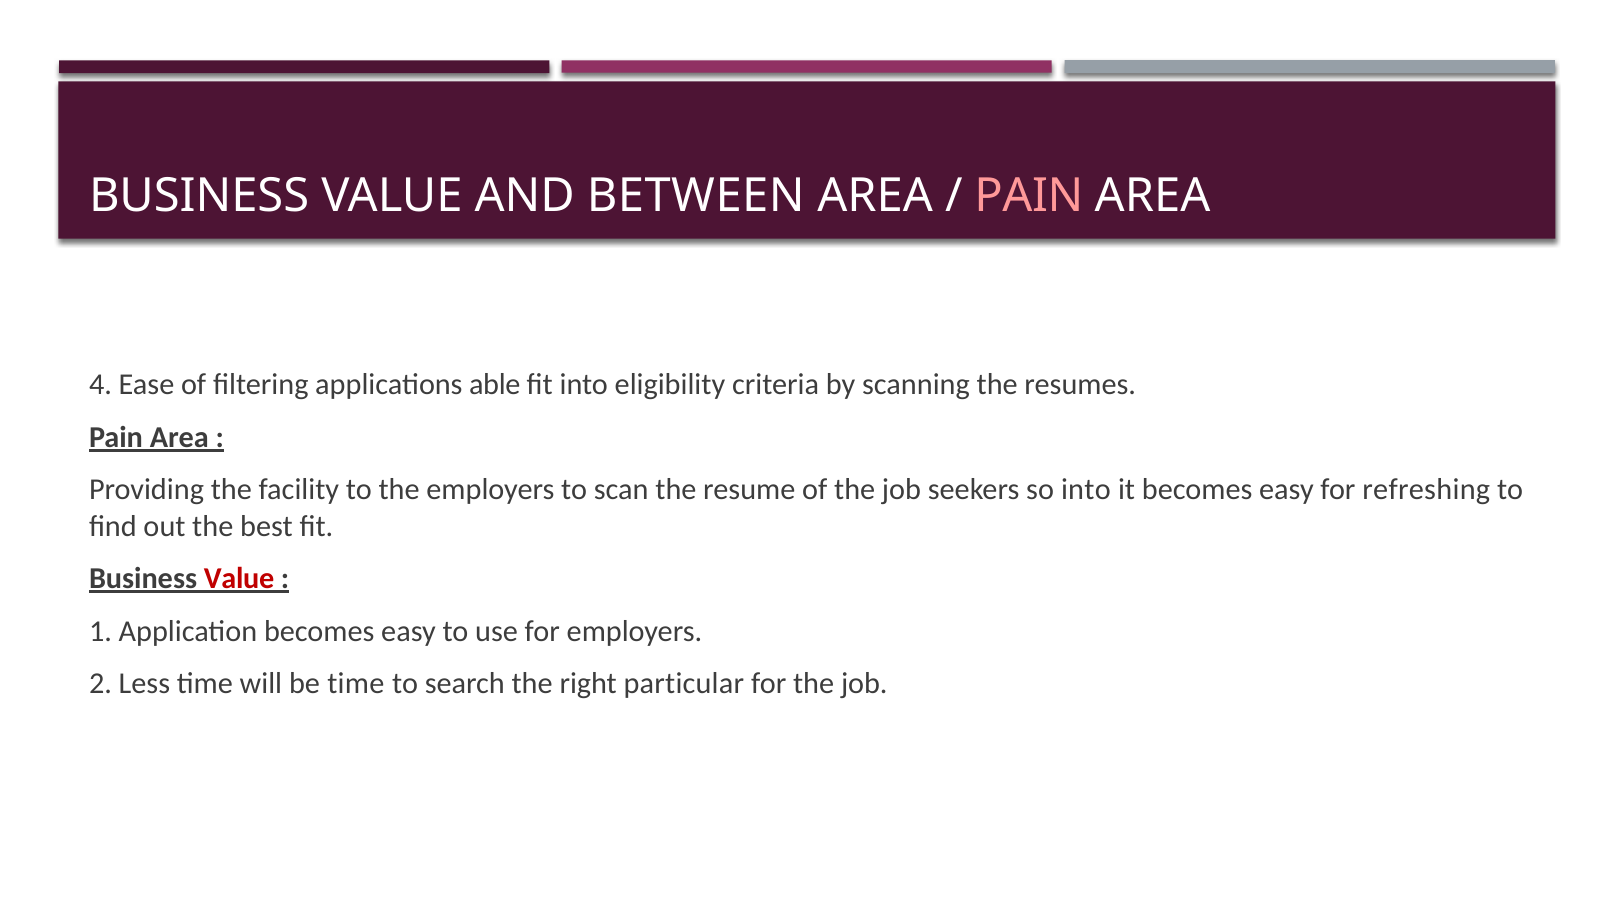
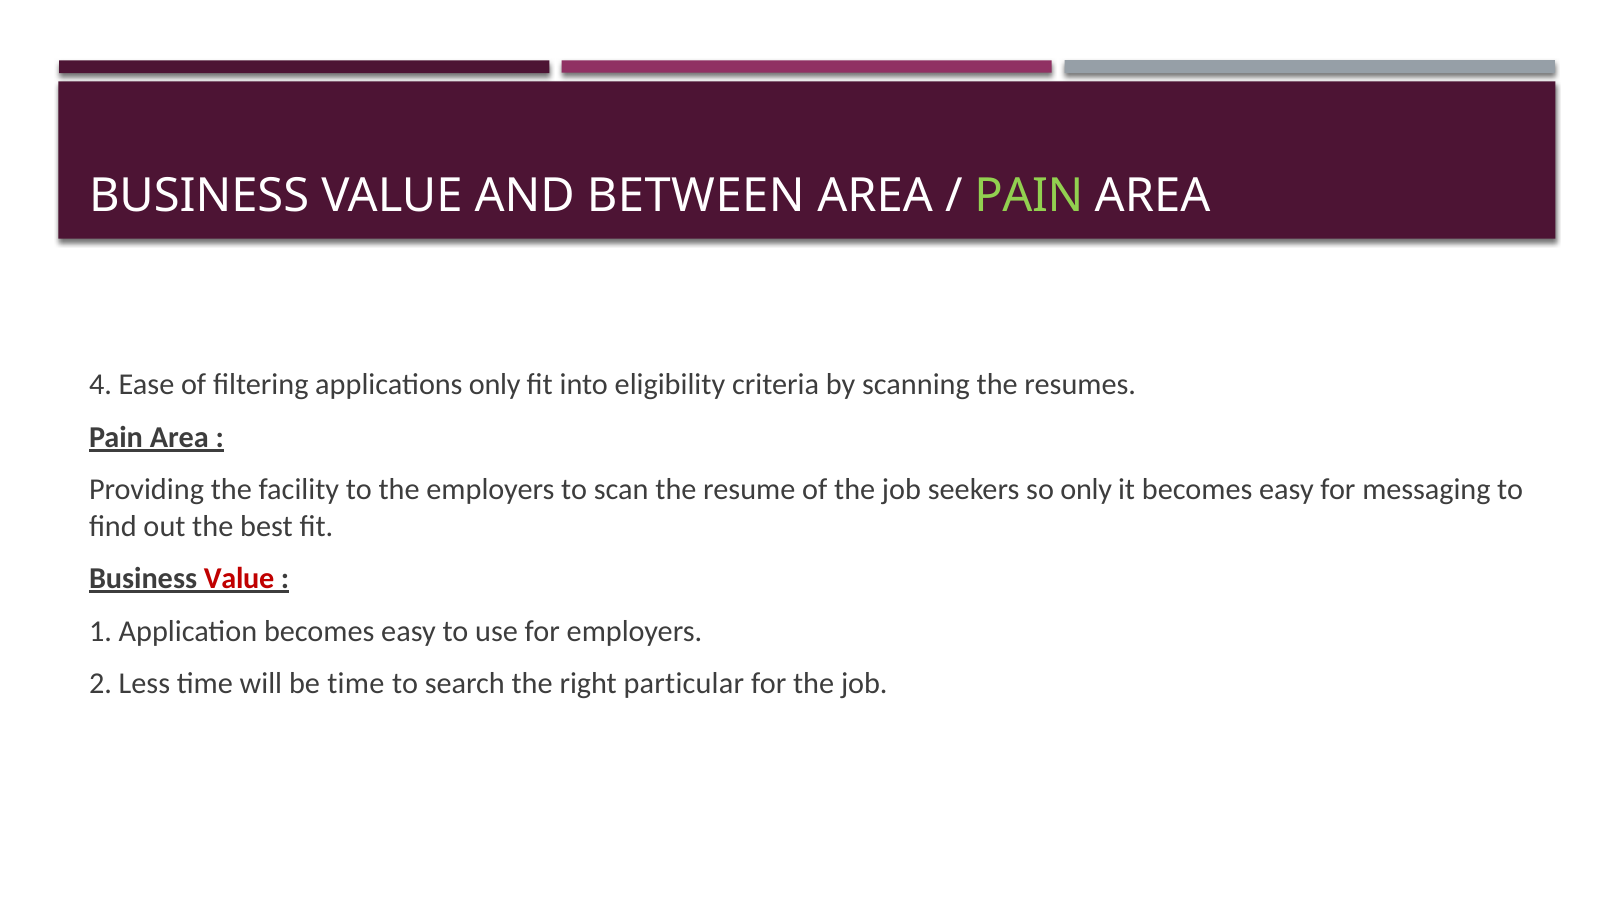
PAIN colour: pink -> light green (1029, 196)
applications able: able -> only (495, 385)
so into: into -> only (1086, 490)
refreshing: refreshing -> messaging (1426, 490)
